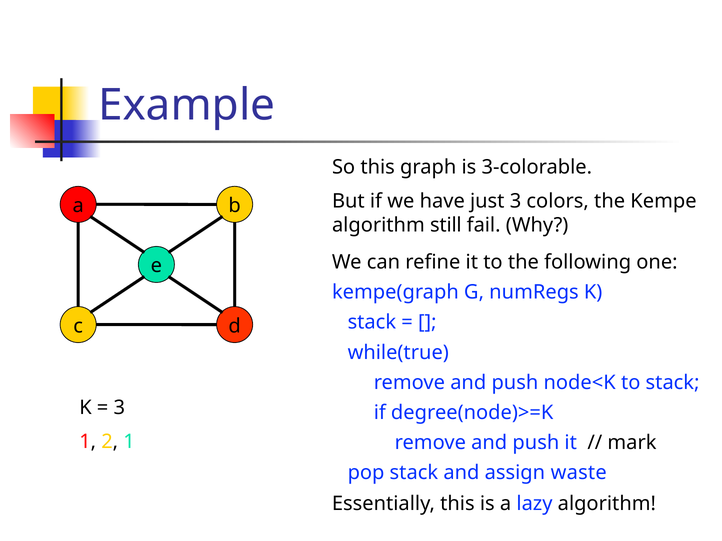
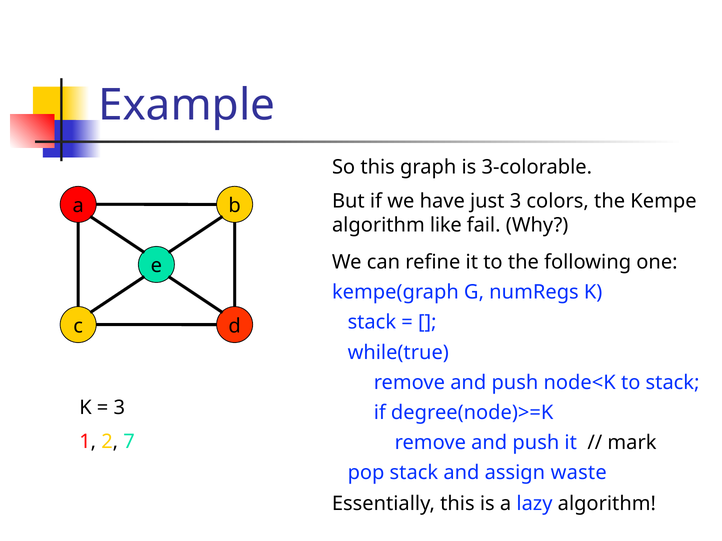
still: still -> like (446, 226)
2 1: 1 -> 7 (129, 442)
